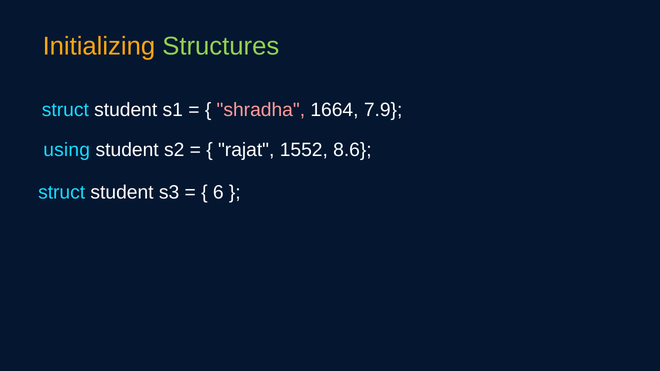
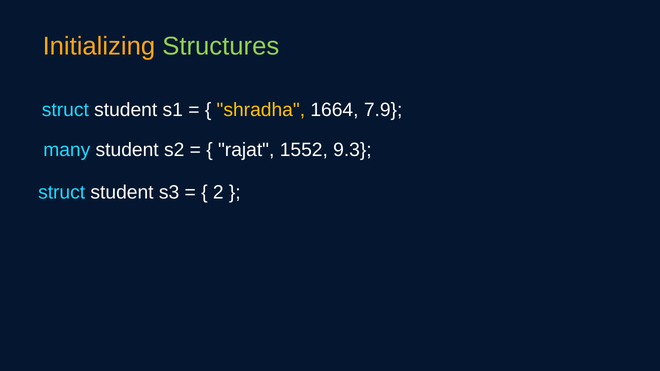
shradha colour: pink -> yellow (261, 110)
using: using -> many (67, 150)
8.6: 8.6 -> 9.3 (352, 150)
6: 6 -> 2 (218, 192)
